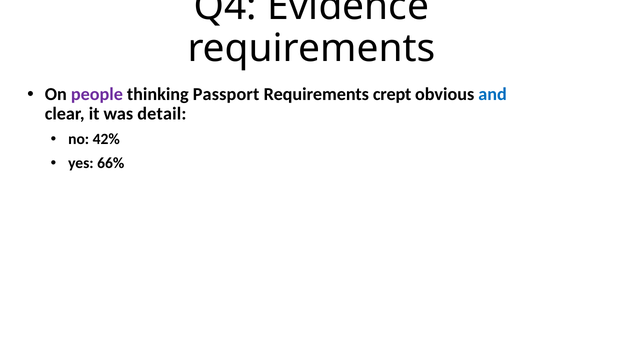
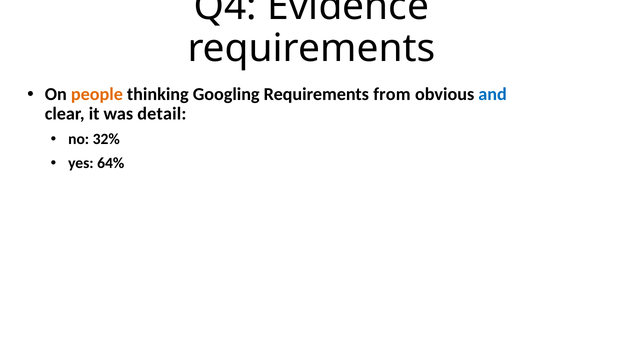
people colour: purple -> orange (97, 94)
Passport: Passport -> Googling (226, 94)
crept: crept -> from (392, 94)
42%: 42% -> 32% (106, 139)
66%: 66% -> 64% (111, 163)
